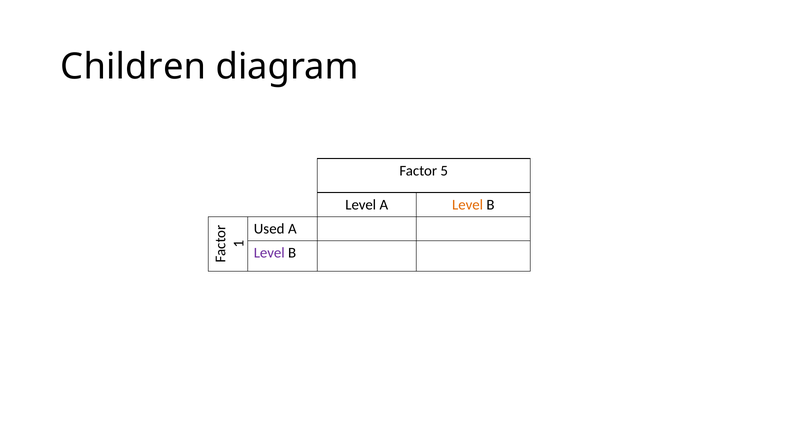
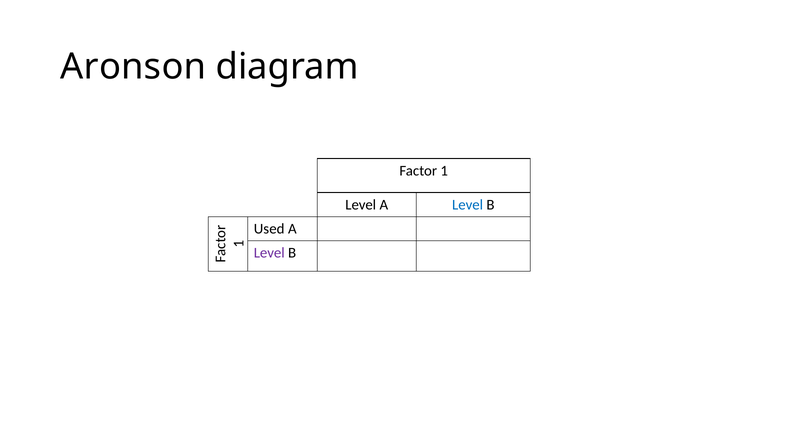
Children: Children -> Aronson (133, 67)
Factor 5: 5 -> 1 (444, 171)
Level colour: orange -> blue (468, 205)
